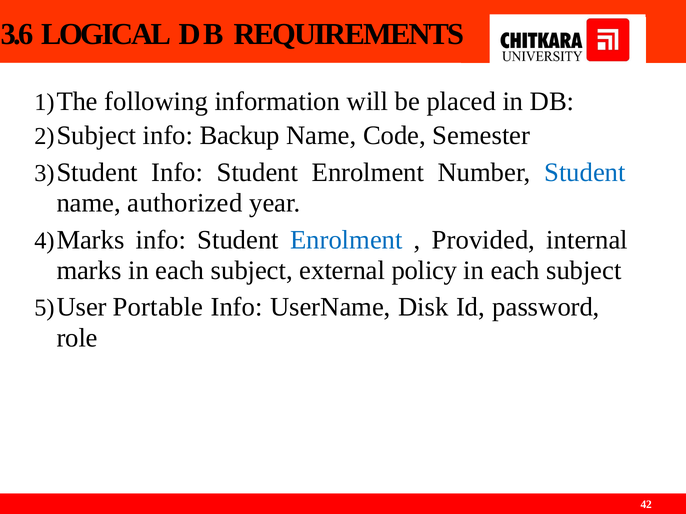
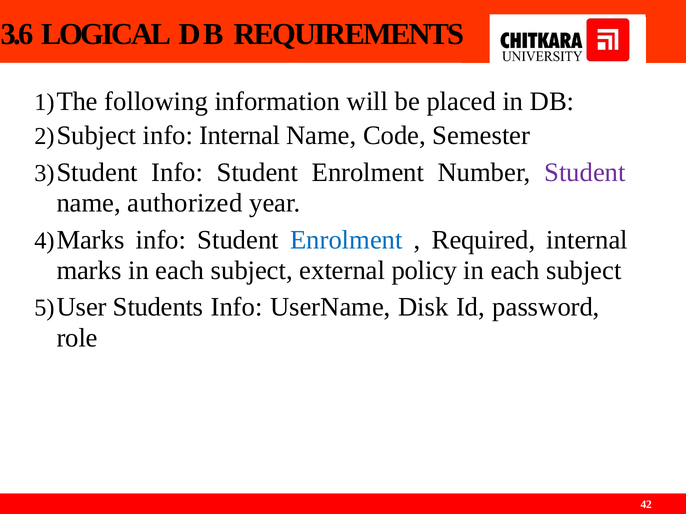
info Backup: Backup -> Internal (240, 135)
Student colour: blue -> purple (585, 172)
Provided: Provided -> Required (484, 240)
Portable: Portable -> Students (158, 307)
